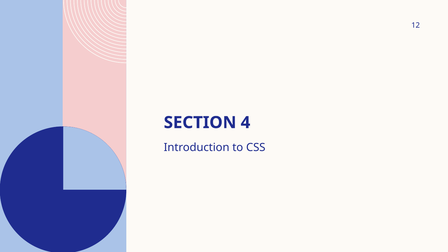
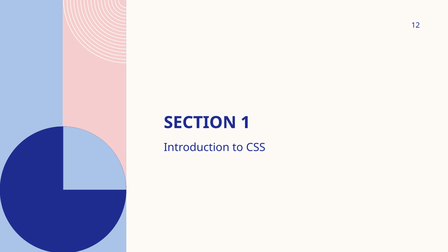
4: 4 -> 1 (245, 123)
